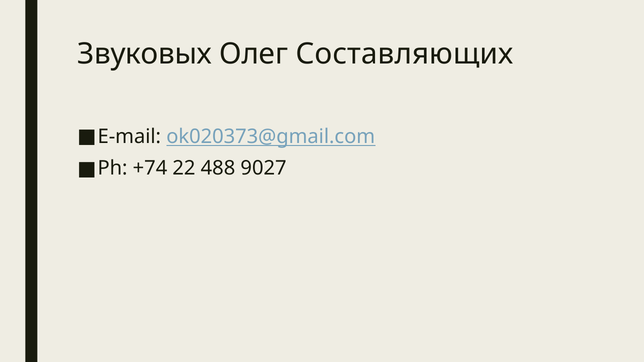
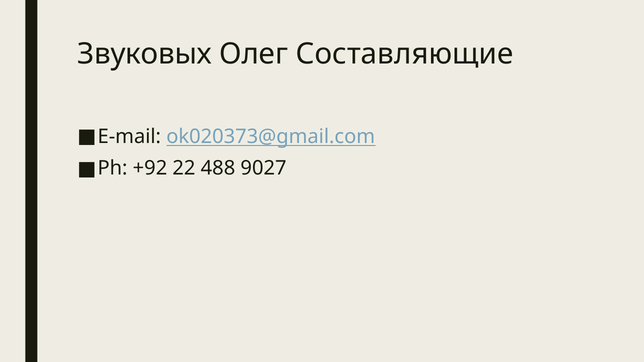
Составляющих: Составляющих -> Составляющие (405, 54)
+74: +74 -> +92 (150, 168)
